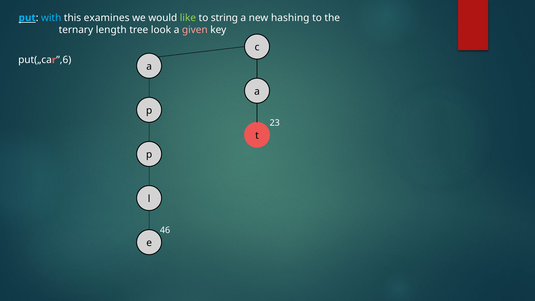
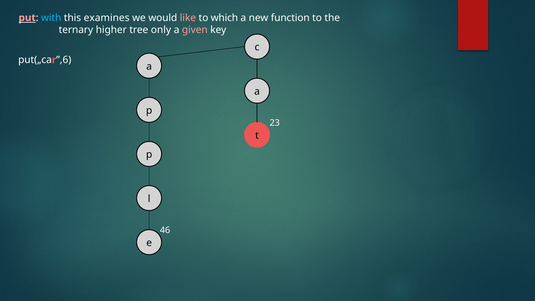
put colour: light blue -> pink (27, 18)
like colour: light green -> pink (188, 18)
string: string -> which (224, 18)
hashing: hashing -> function (290, 18)
length: length -> higher (111, 30)
look: look -> only (161, 30)
